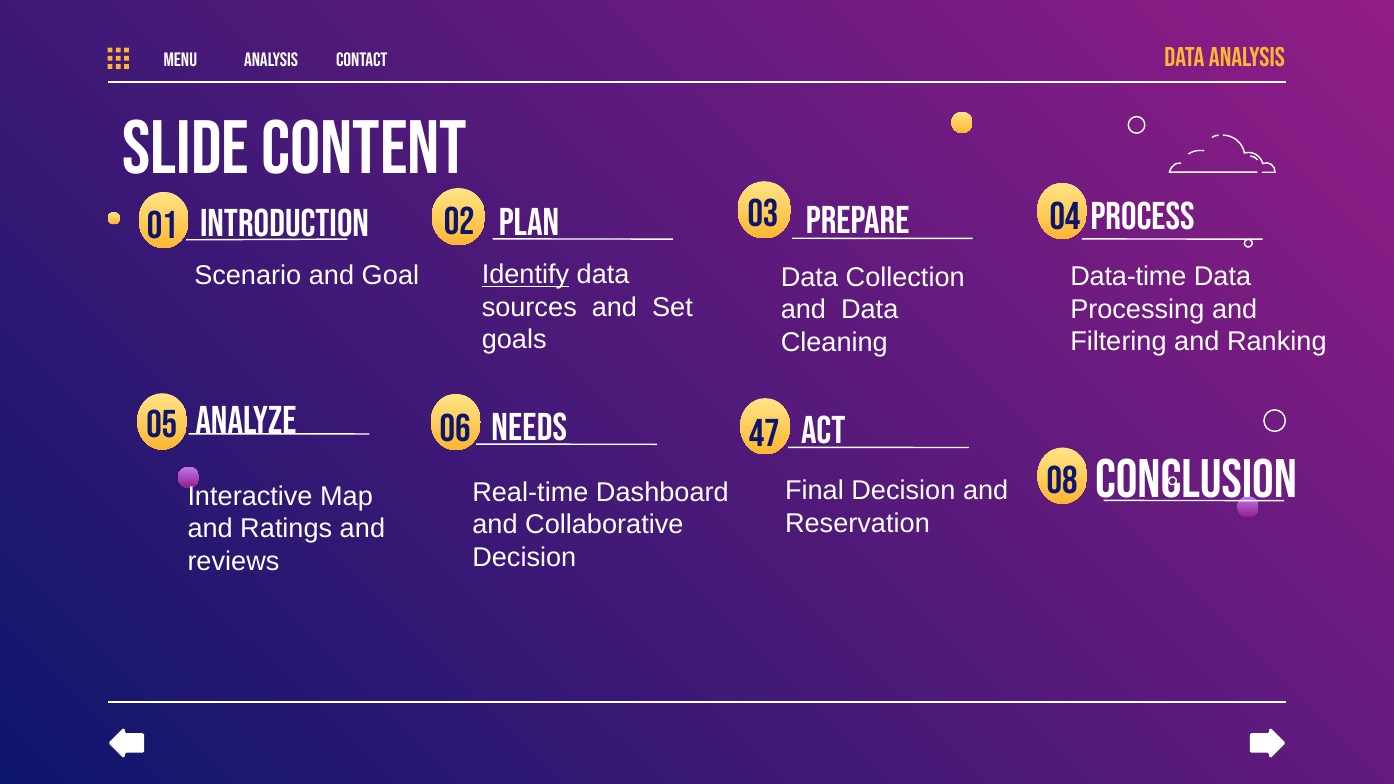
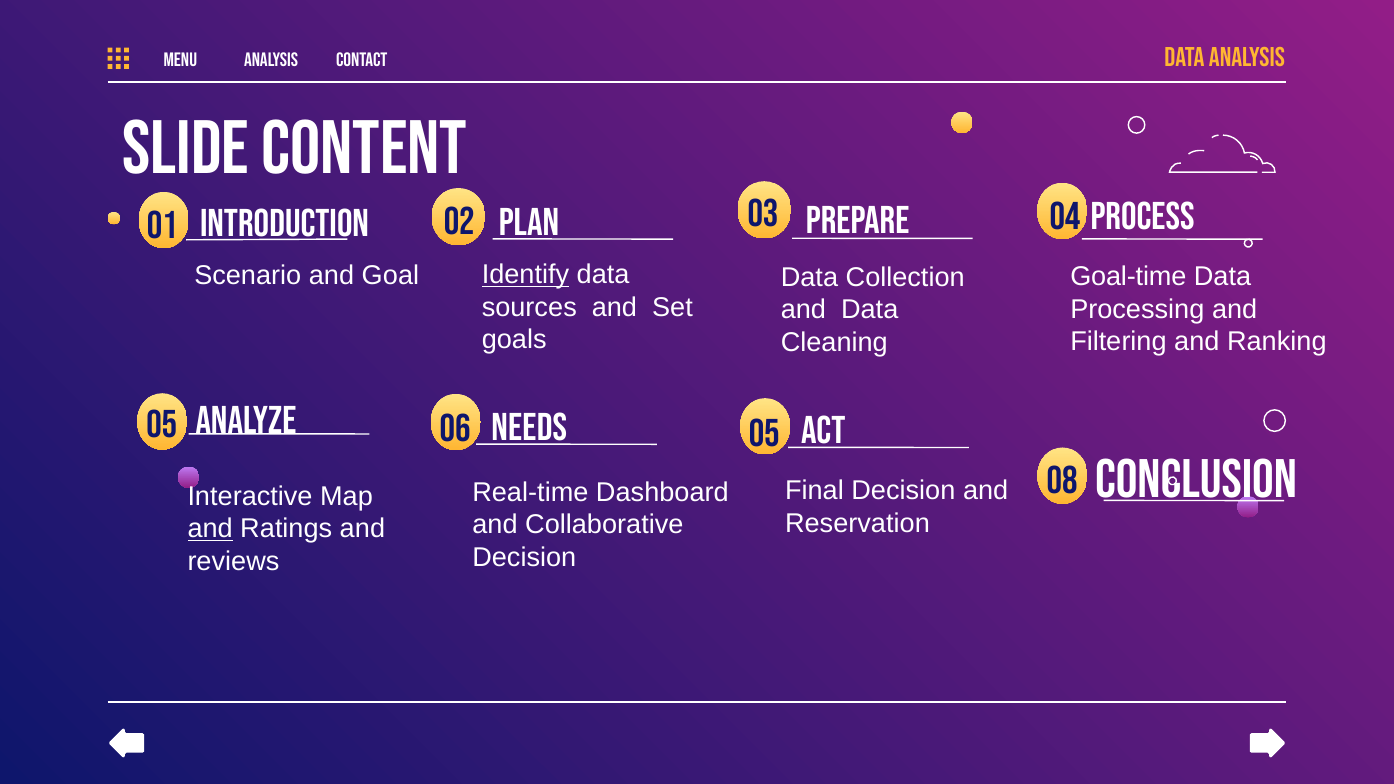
Data-time: Data-time -> Goal-time (1128, 277)
05 47: 47 -> 05 (764, 434)
and underline: none -> present (210, 529)
